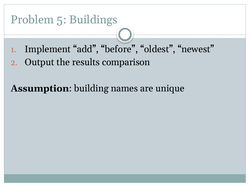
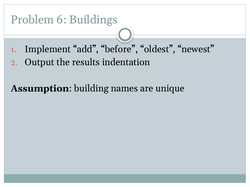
5: 5 -> 6 (62, 20)
comparison: comparison -> indentation (126, 62)
